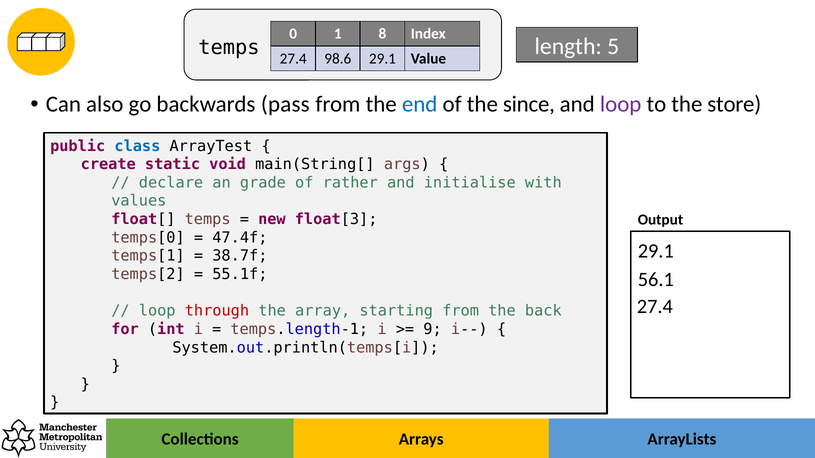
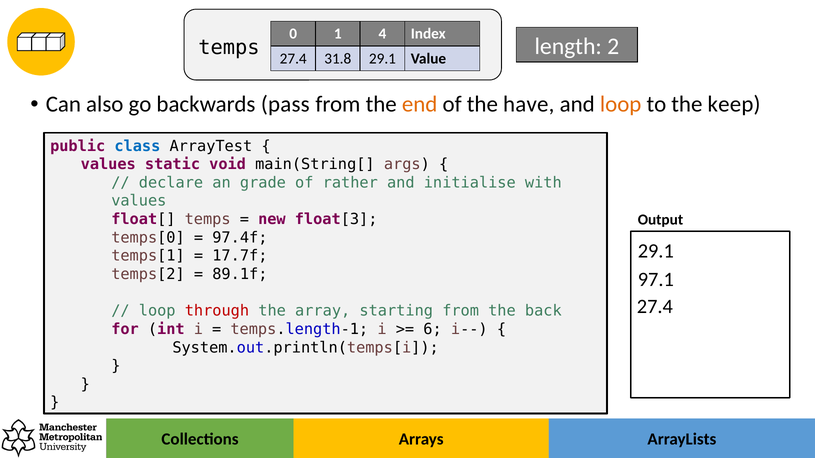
8: 8 -> 4 (382, 34)
5: 5 -> 2 (613, 46)
98.6: 98.6 -> 31.8 (338, 59)
end colour: blue -> orange (420, 104)
since: since -> have (529, 104)
loop colour: purple -> orange (621, 104)
store: store -> keep (734, 104)
create: create -> values (108, 164)
47.4f: 47.4f -> 97.4f (240, 238)
38.7f: 38.7f -> 17.7f (240, 256)
55.1f: 55.1f -> 89.1f (240, 274)
56.1: 56.1 -> 97.1 (656, 280)
9: 9 -> 6 (433, 329)
